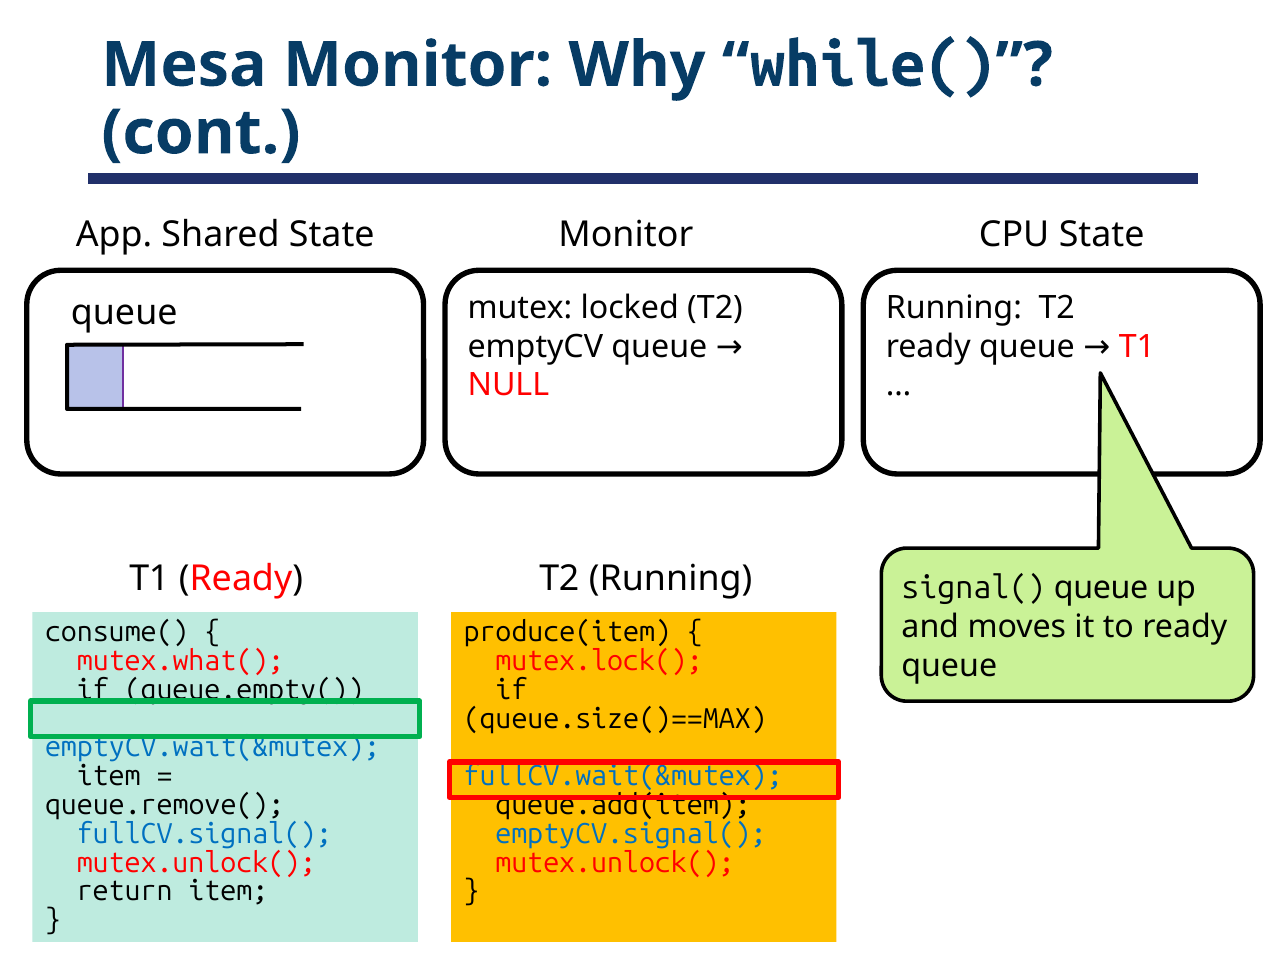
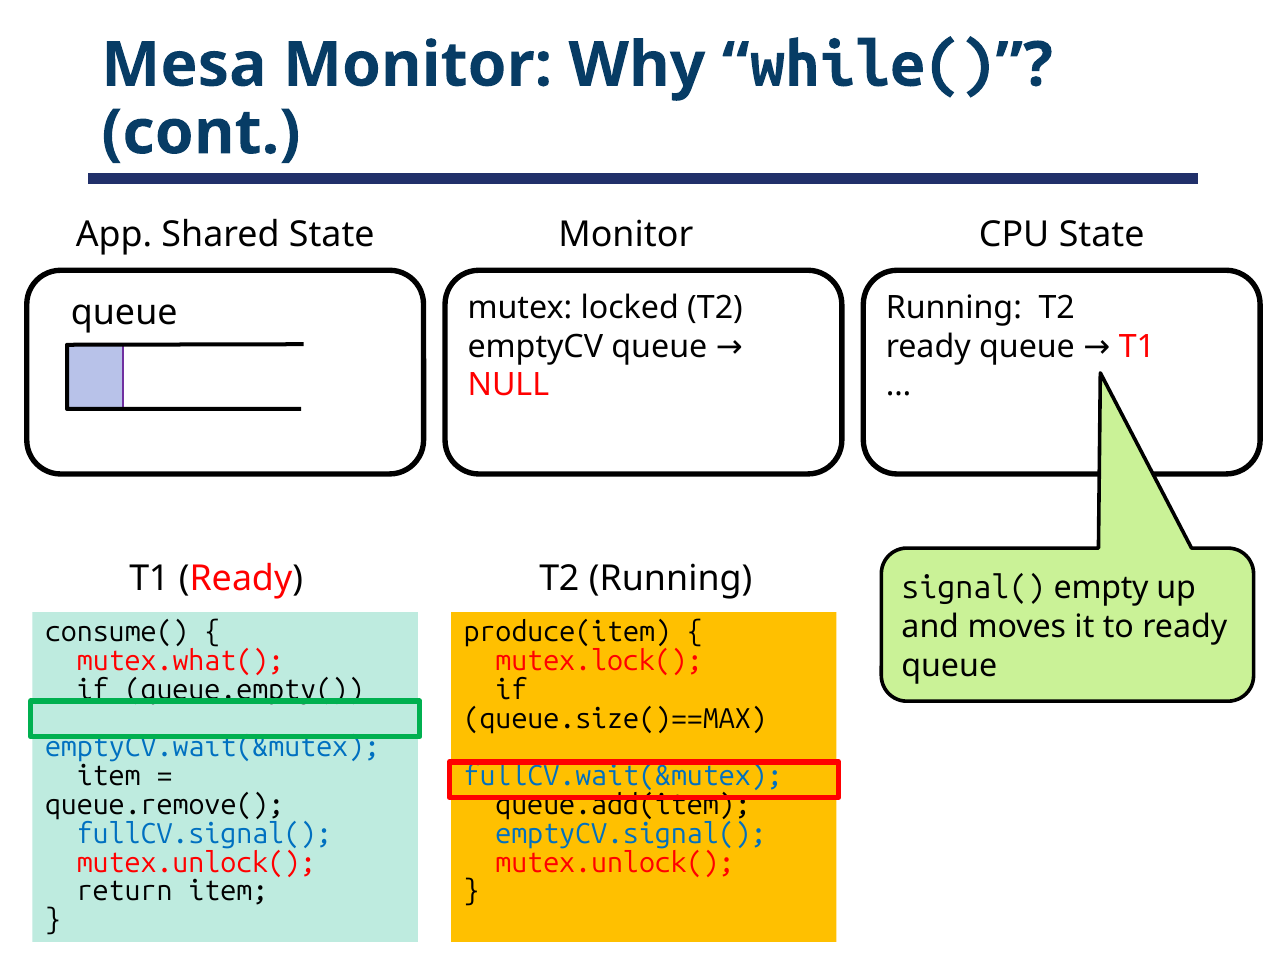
signal( queue: queue -> empty (1101, 588)
